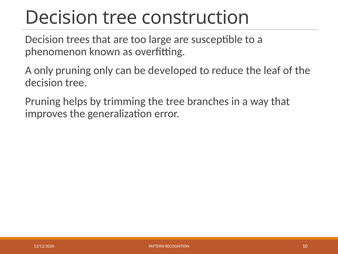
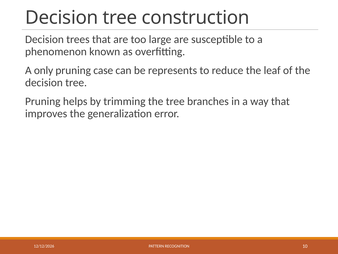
pruning only: only -> case (103, 70)
developed: developed -> represents (173, 70)
